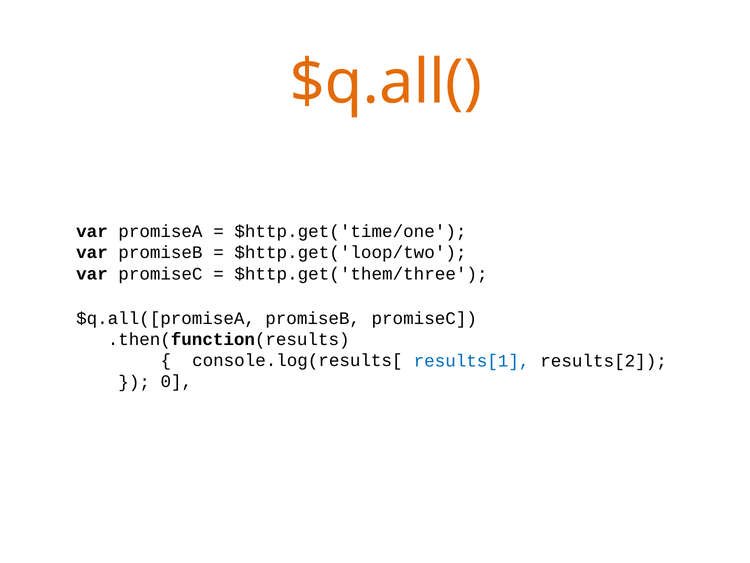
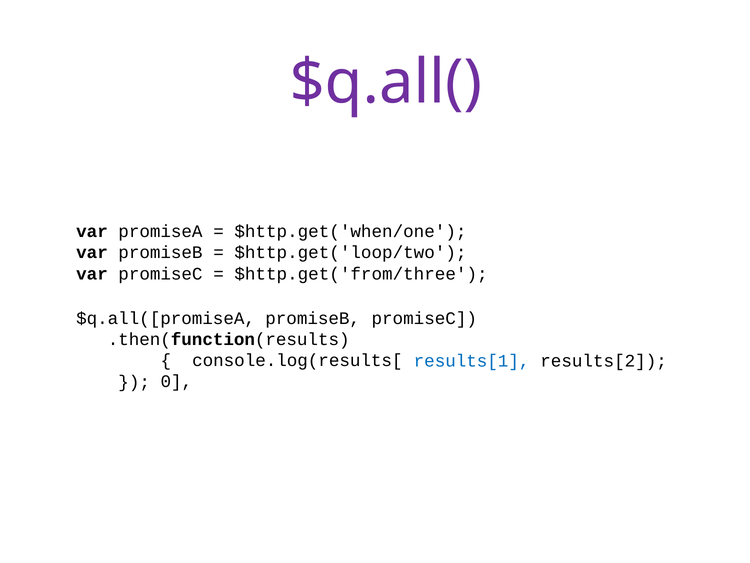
$q.all( colour: orange -> purple (386, 82)
$http.get('time/one: $http.get('time/one -> $http.get('when/one (350, 231)
$http.get('them/three: $http.get('them/three -> $http.get('from/three (361, 274)
